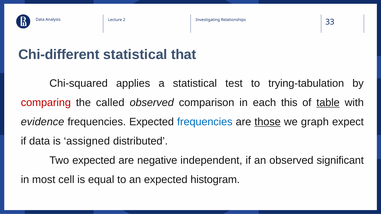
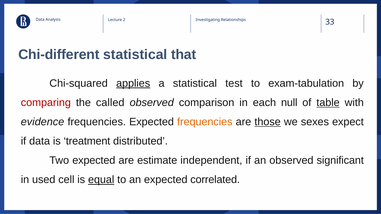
applies underline: none -> present (133, 83)
trying-tabulation: trying-tabulation -> exam-tabulation (306, 83)
this: this -> null (289, 103)
frequencies colour: blue -> orange (205, 122)
graph: graph -> sexes (315, 122)
assigned: assigned -> treatment (87, 141)
negative: negative -> estimate (157, 161)
most: most -> used (44, 180)
equal underline: none -> present (101, 180)
histogram: histogram -> correlated (215, 180)
